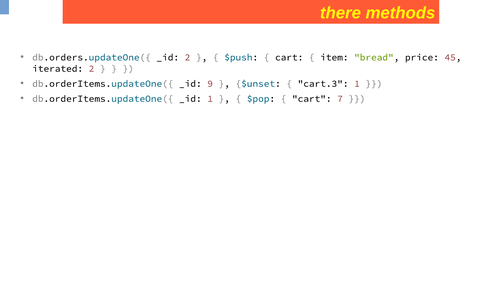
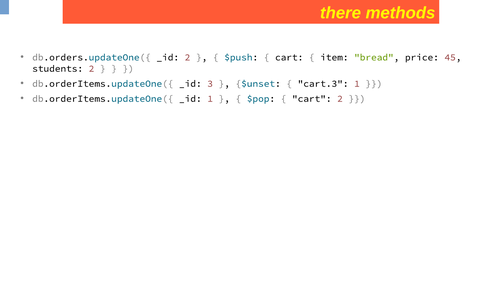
iterated: iterated -> students (58, 69)
9: 9 -> 3 (210, 84)
cart 7: 7 -> 2 (340, 99)
